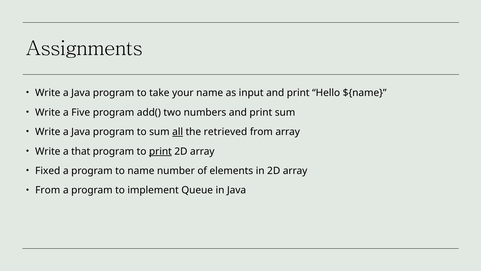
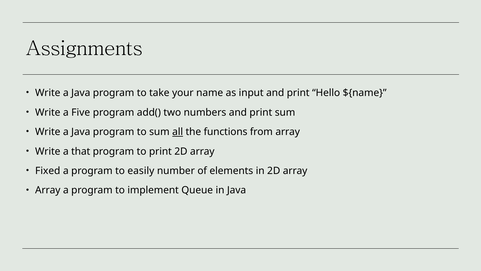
retrieved: retrieved -> functions (226, 132)
print underline: present -> none (160, 151)
to name: name -> easily (141, 171)
From: From -> Array (48, 190)
